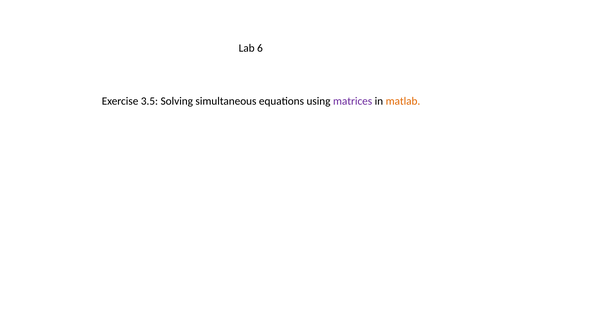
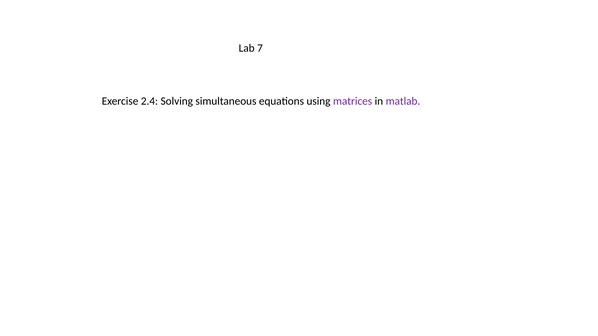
6: 6 -> 7 (260, 48)
3.5: 3.5 -> 2.4 (149, 101)
matlab colour: orange -> purple (403, 101)
